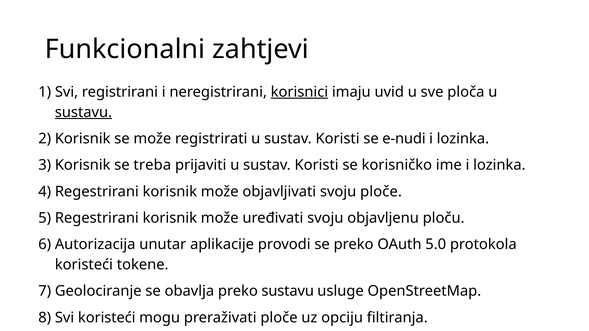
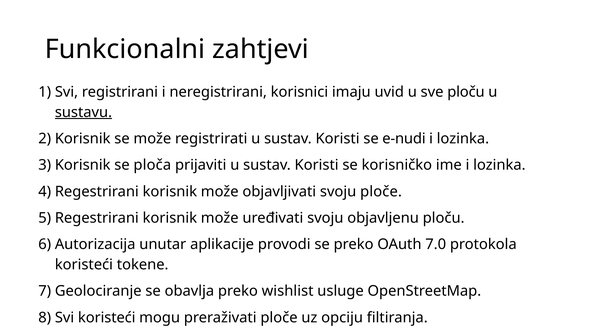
korisnici underline: present -> none (299, 92)
sve ploča: ploča -> ploču (466, 92)
treba: treba -> ploča (152, 165)
5.0: 5.0 -> 7.0 (436, 245)
preko sustavu: sustavu -> wishlist (288, 291)
